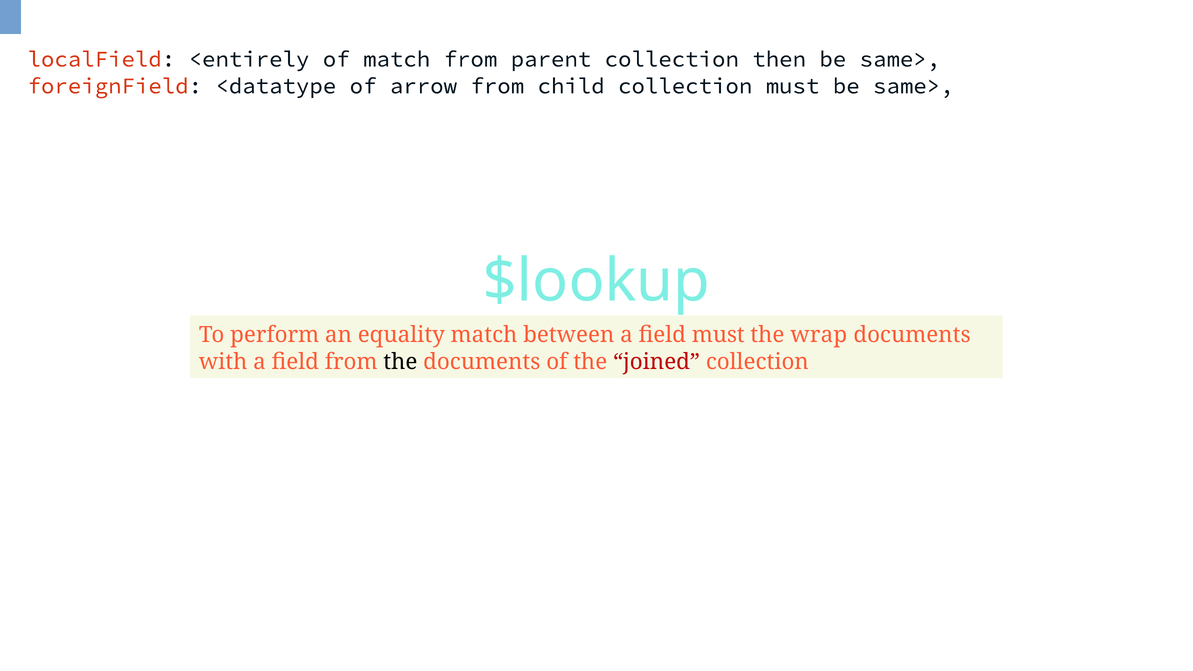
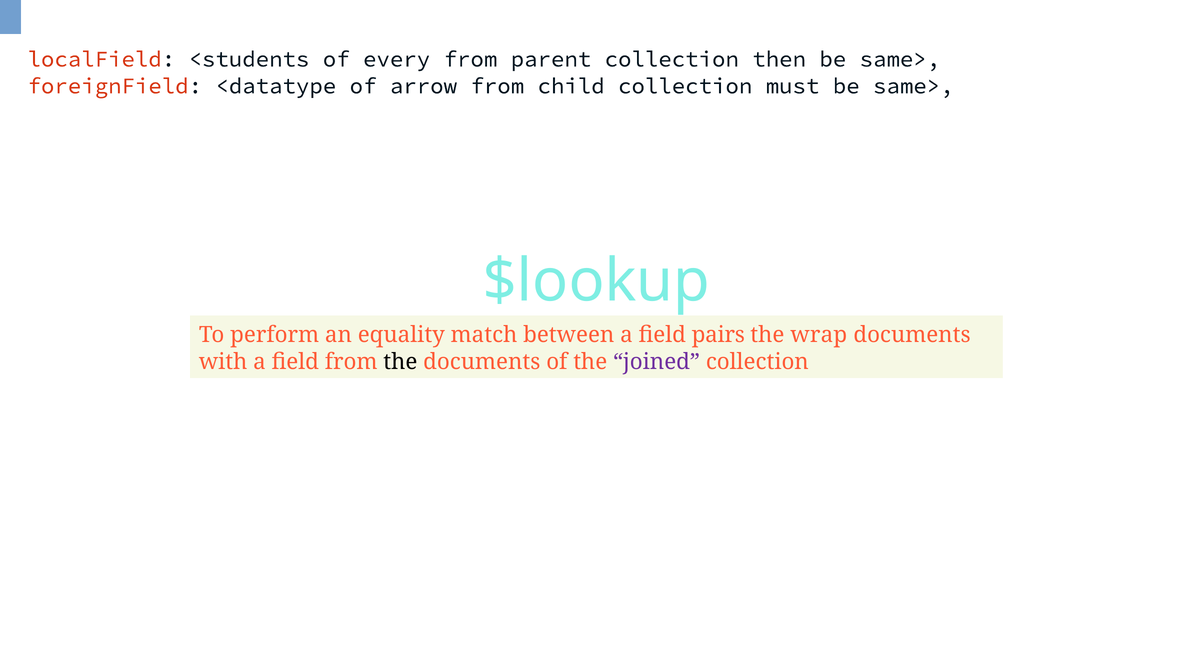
<entirely: <entirely -> <students (249, 59)
of match: match -> every (397, 59)
field must: must -> pairs (718, 335)
joined colour: red -> purple (657, 362)
